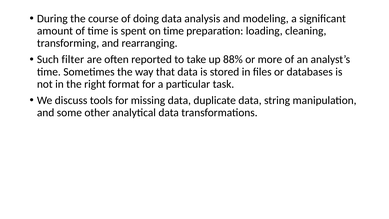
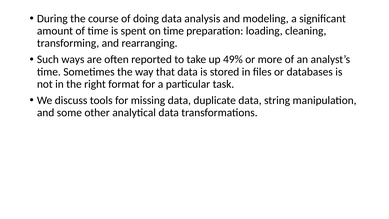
filter: filter -> ways (73, 59)
88%: 88% -> 49% (233, 59)
